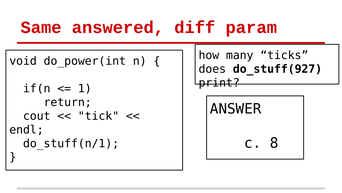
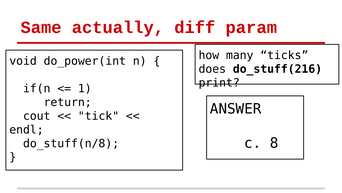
answered: answered -> actually (118, 27)
do_stuff(927: do_stuff(927 -> do_stuff(216 (277, 69)
do_stuff(n/1: do_stuff(n/1 -> do_stuff(n/8 (71, 143)
